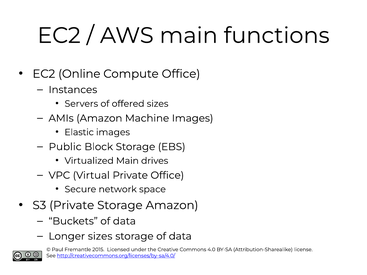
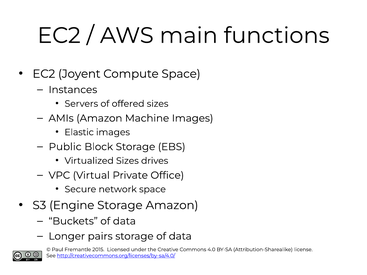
Online: Online -> Joyent (79, 74)
Compute Office: Office -> Space (181, 74)
Virtualized Main: Main -> Sizes (127, 161)
S3 Private: Private -> Engine (72, 205)
Longer sizes: sizes -> pairs (100, 236)
